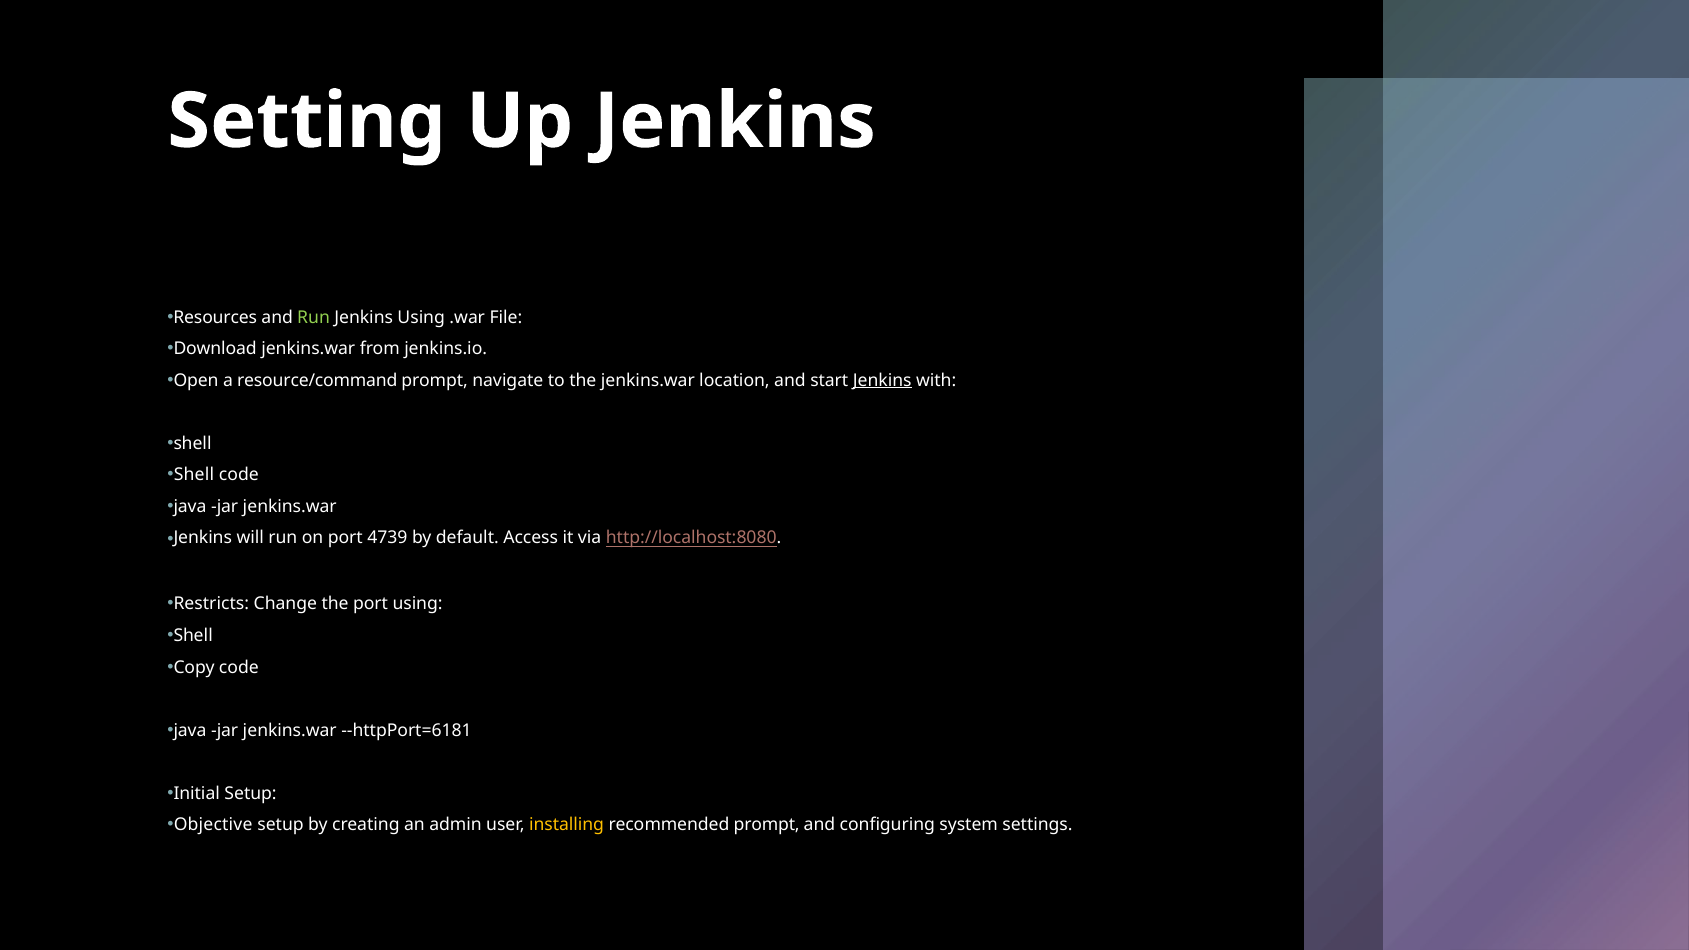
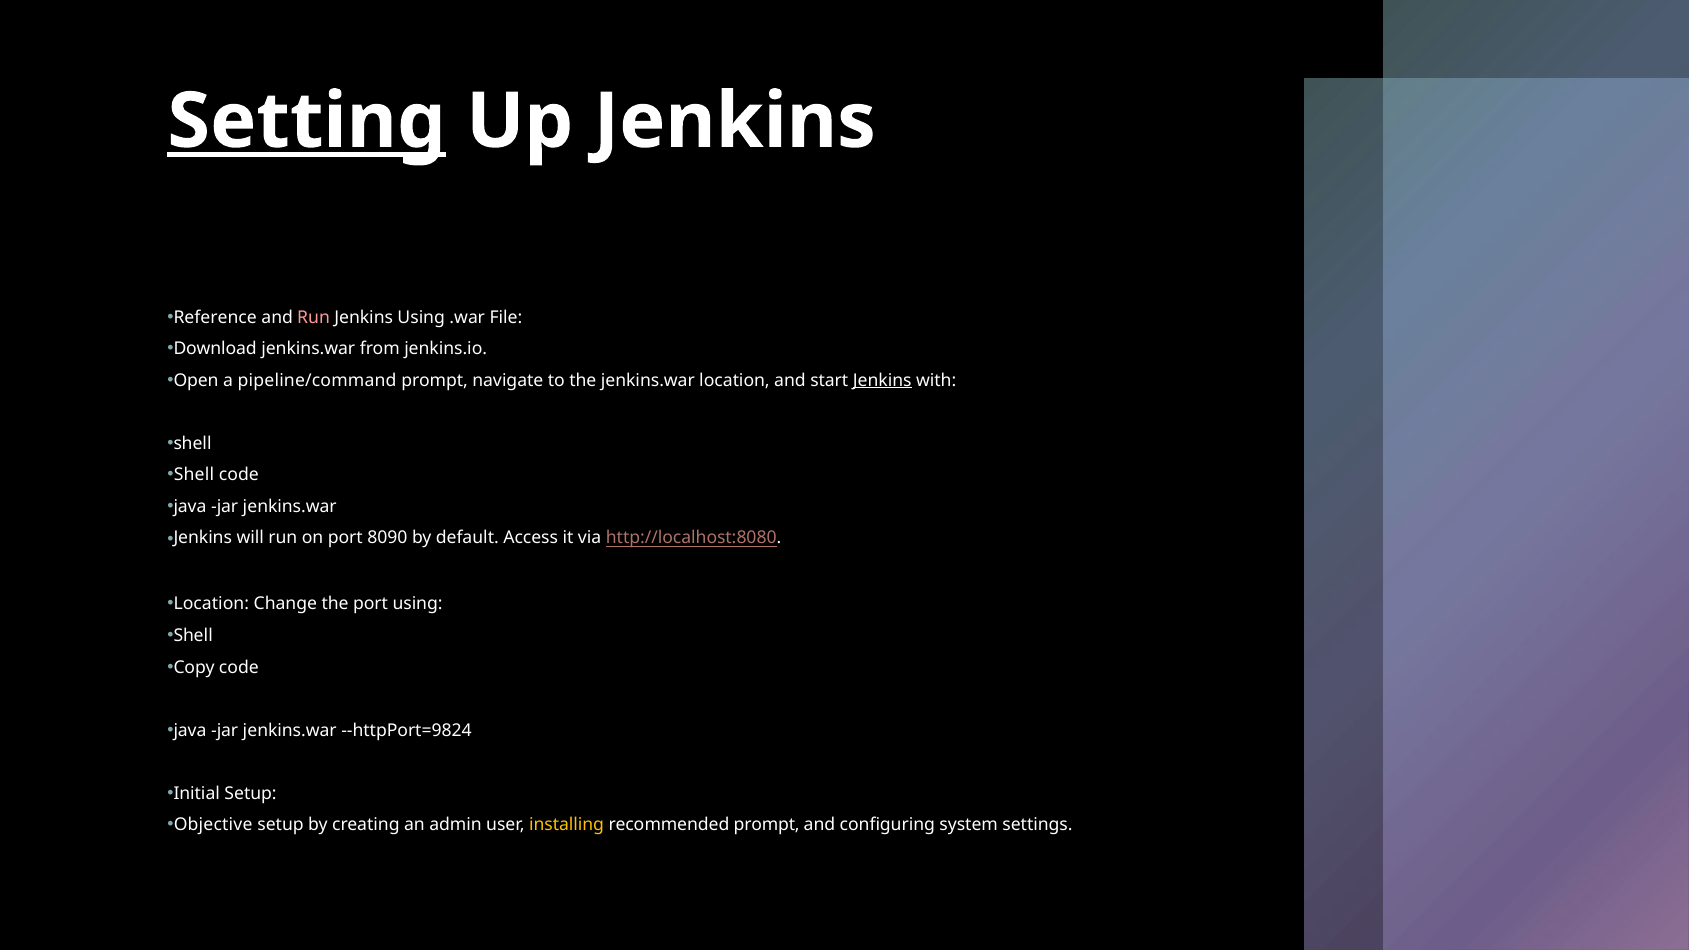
Setting underline: none -> present (307, 121)
Resources: Resources -> Reference (215, 317)
Run colour: light green -> pink (314, 317)
resource/command: resource/command -> pipeline/command (317, 380)
4739: 4739 -> 8090 (387, 538)
Restricts: Restricts -> Location (211, 604)
--httpPort=6181: --httpPort=6181 -> --httpPort=9824 (407, 730)
